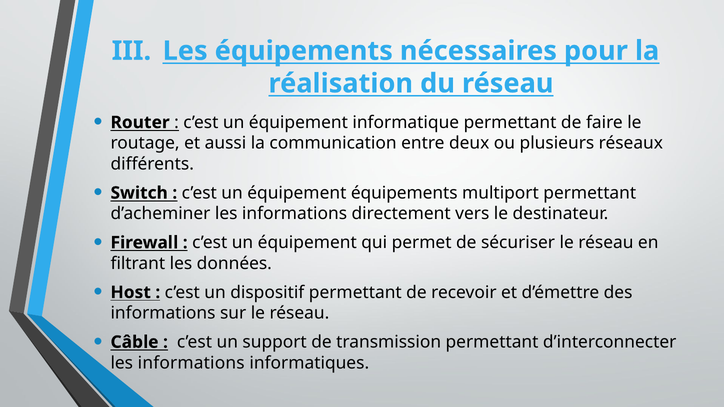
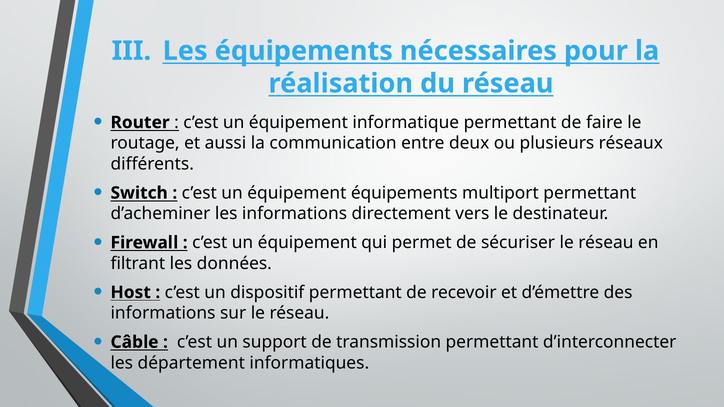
informations: informations -> département (191, 363)
